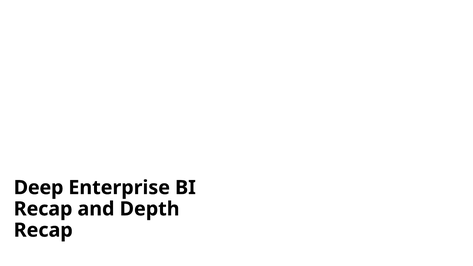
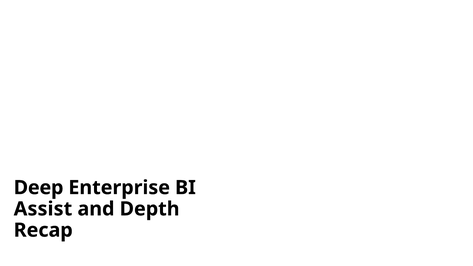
Recap: Recap -> Assist (43, 209)
